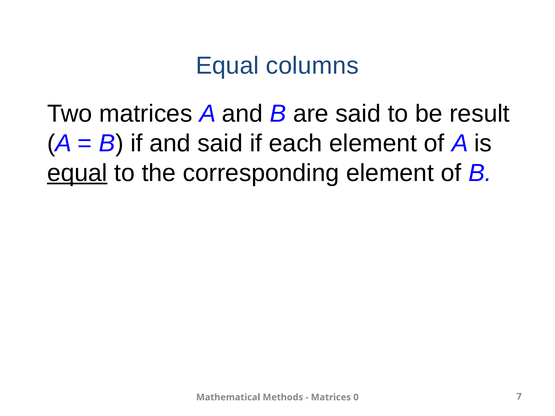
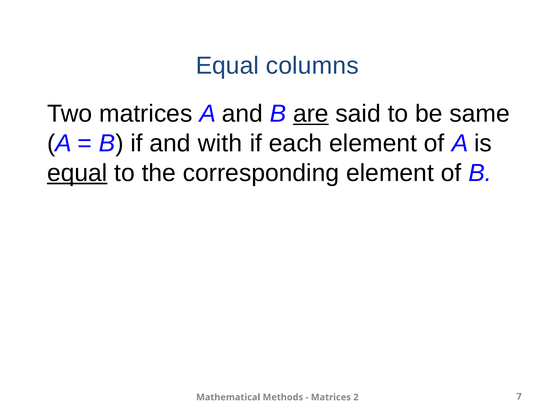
are underline: none -> present (311, 114)
result: result -> same (480, 114)
and said: said -> with (220, 143)
0: 0 -> 2 (356, 398)
